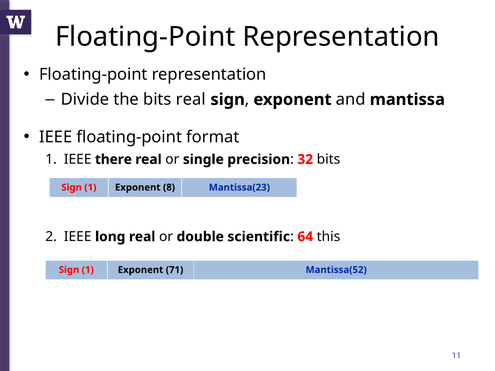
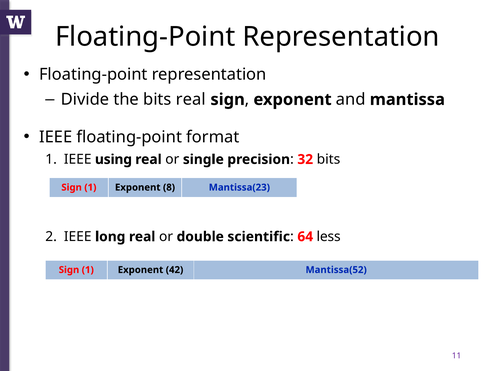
there: there -> using (113, 160)
this: this -> less (329, 237)
71: 71 -> 42 (175, 270)
